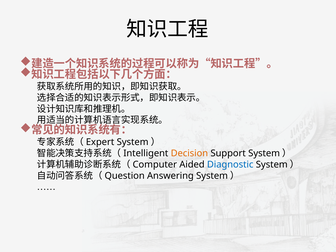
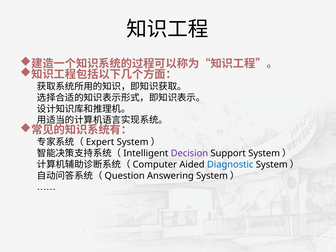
Decision colour: orange -> purple (189, 153)
